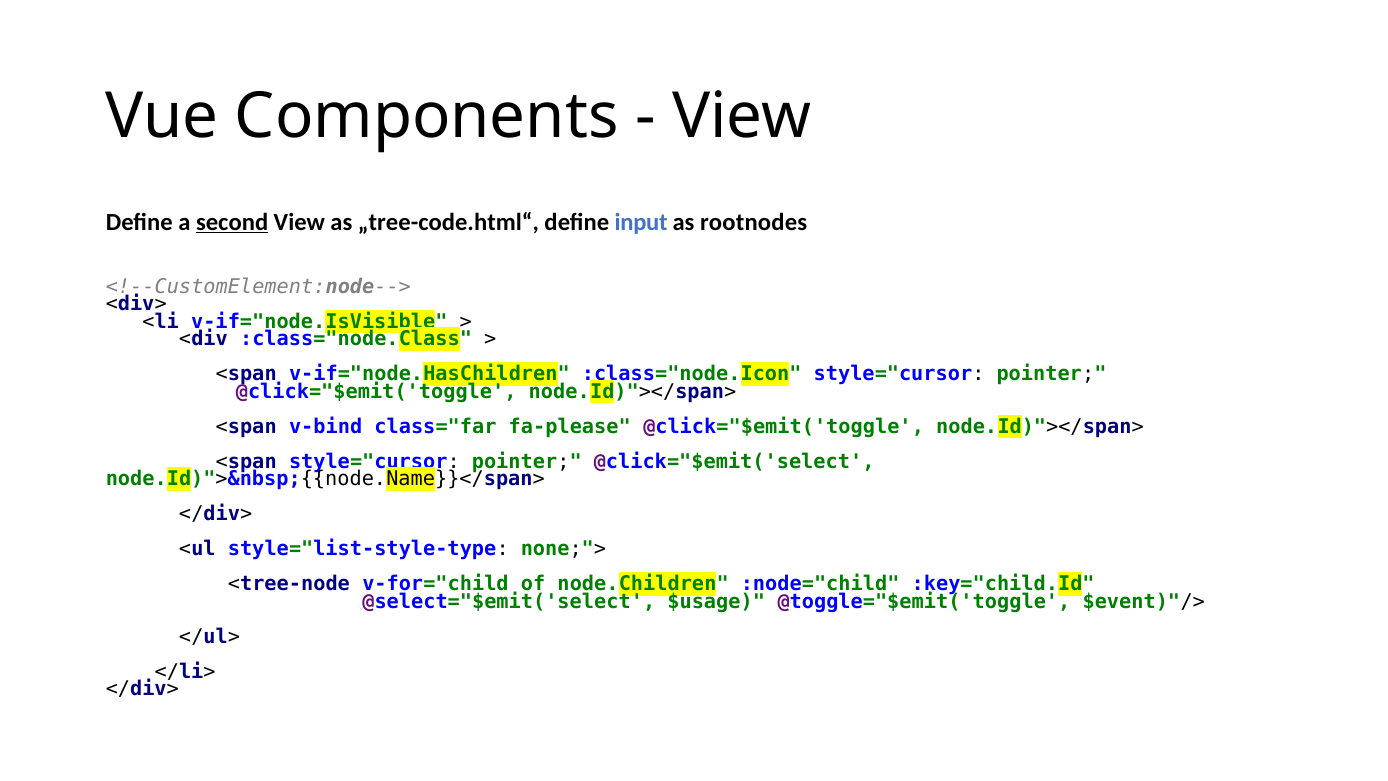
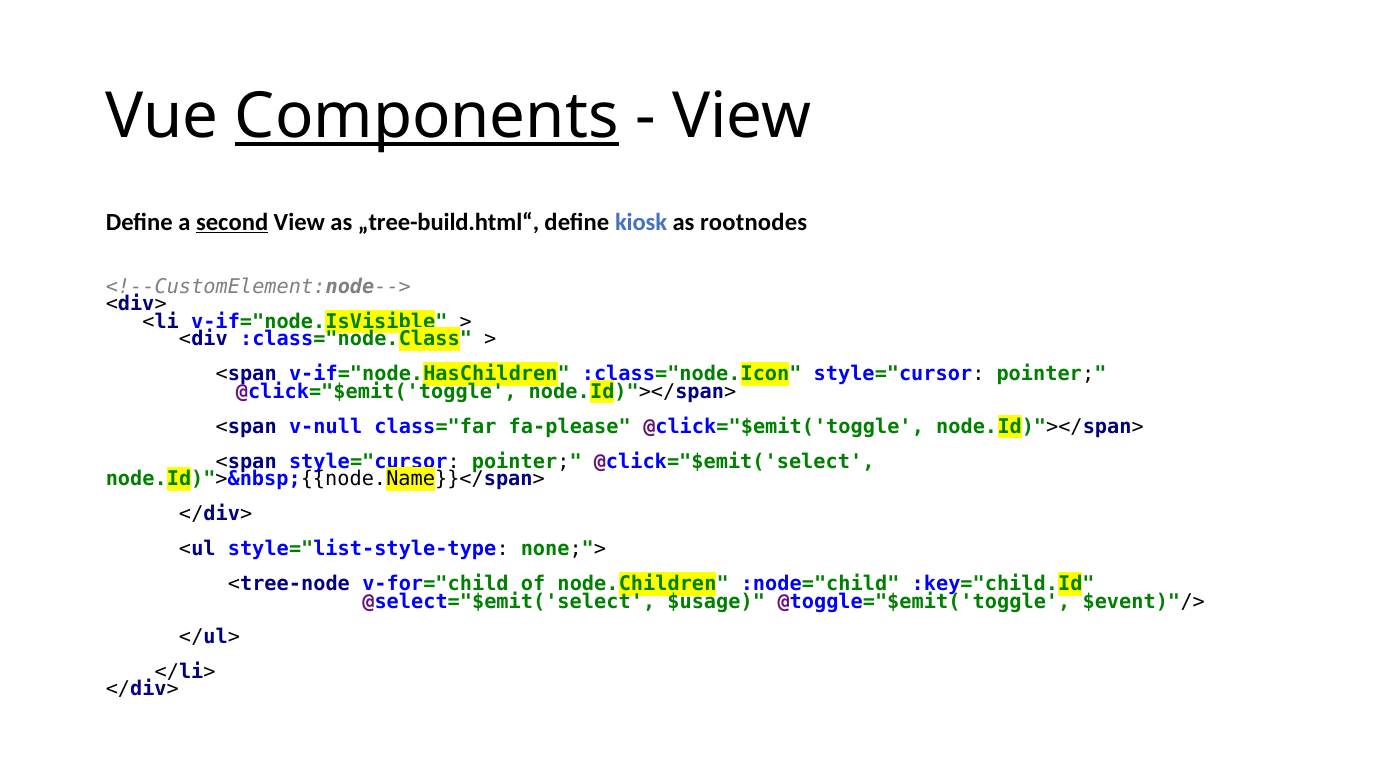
Components underline: none -> present (427, 117)
„tree-code.html“: „tree-code.html“ -> „tree-build.html“ (449, 222)
input: input -> kiosk (641, 222)
v-bind: v-bind -> v-null (326, 427)
